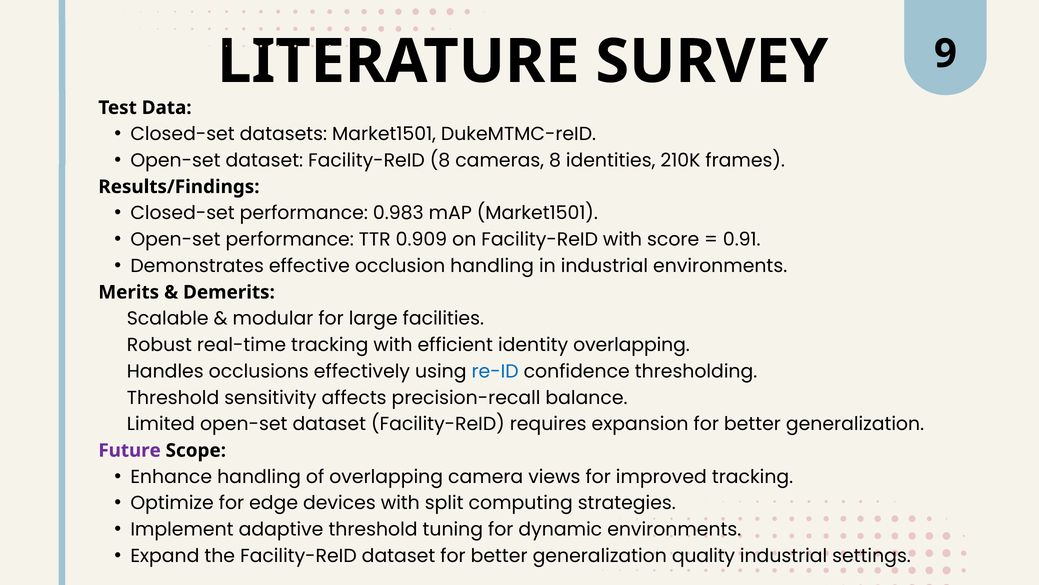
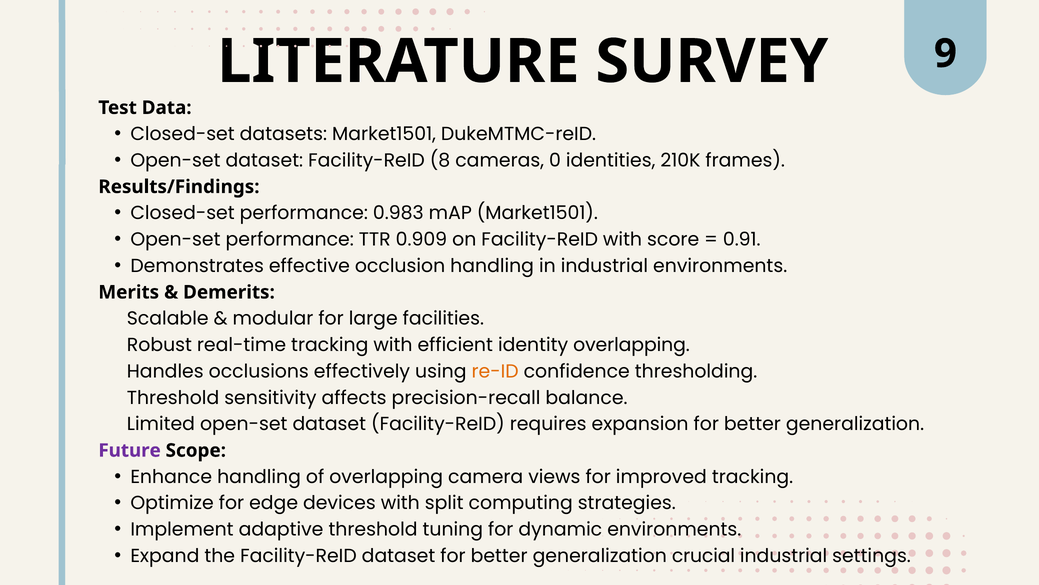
cameras 8: 8 -> 0 (555, 160)
re-ID colour: blue -> orange (495, 371)
quality: quality -> crucial (703, 555)
